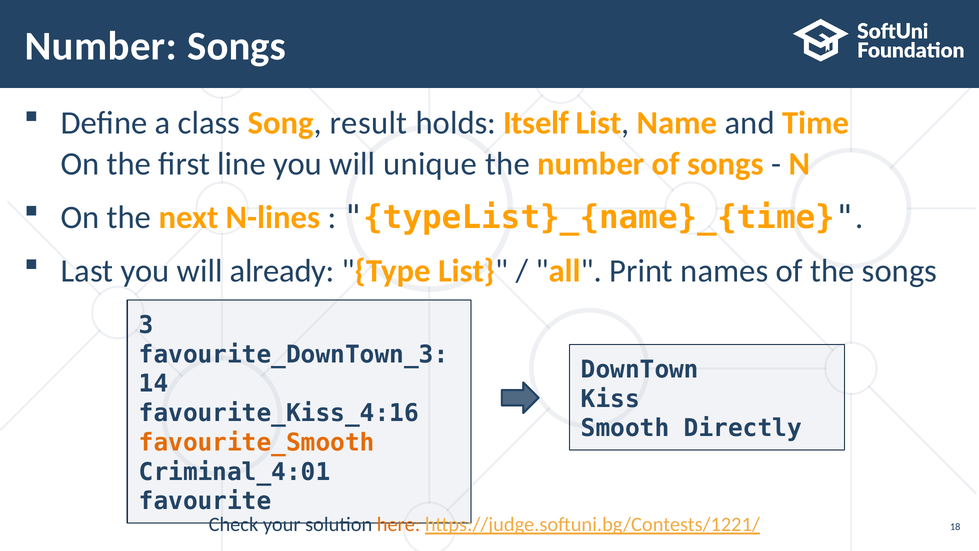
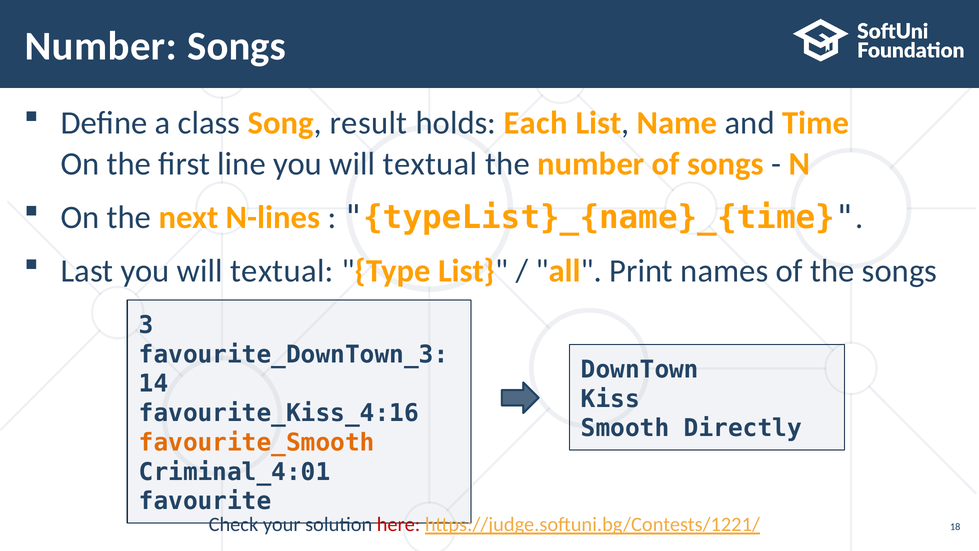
Itself: Itself -> Each (536, 123)
line you will unique: unique -> textual (430, 164)
Last you will already: already -> textual (282, 271)
here colour: orange -> red (399, 524)
